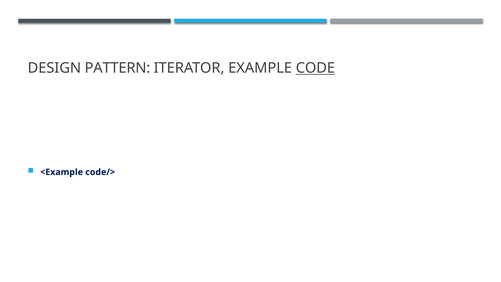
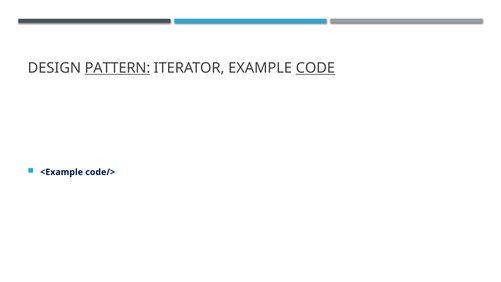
PATTERN underline: none -> present (117, 68)
